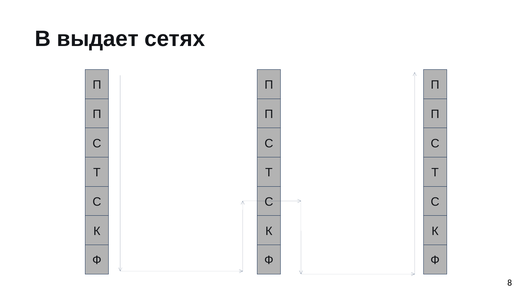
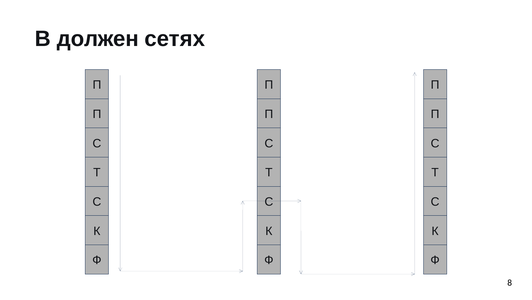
выдает: выдает -> должен (98, 39)
